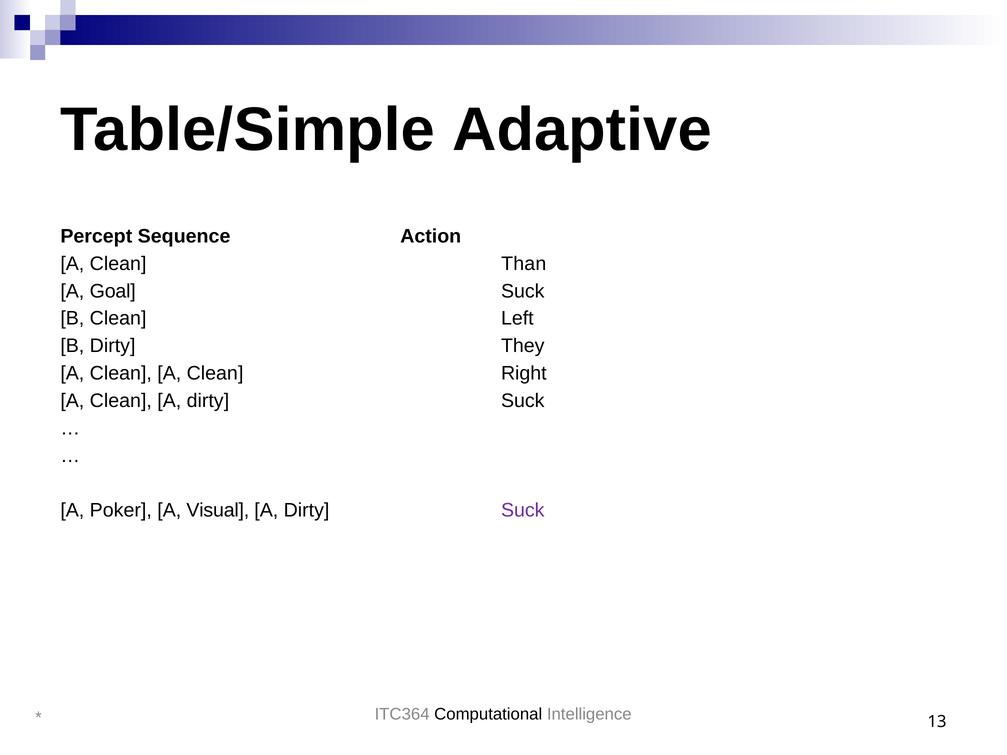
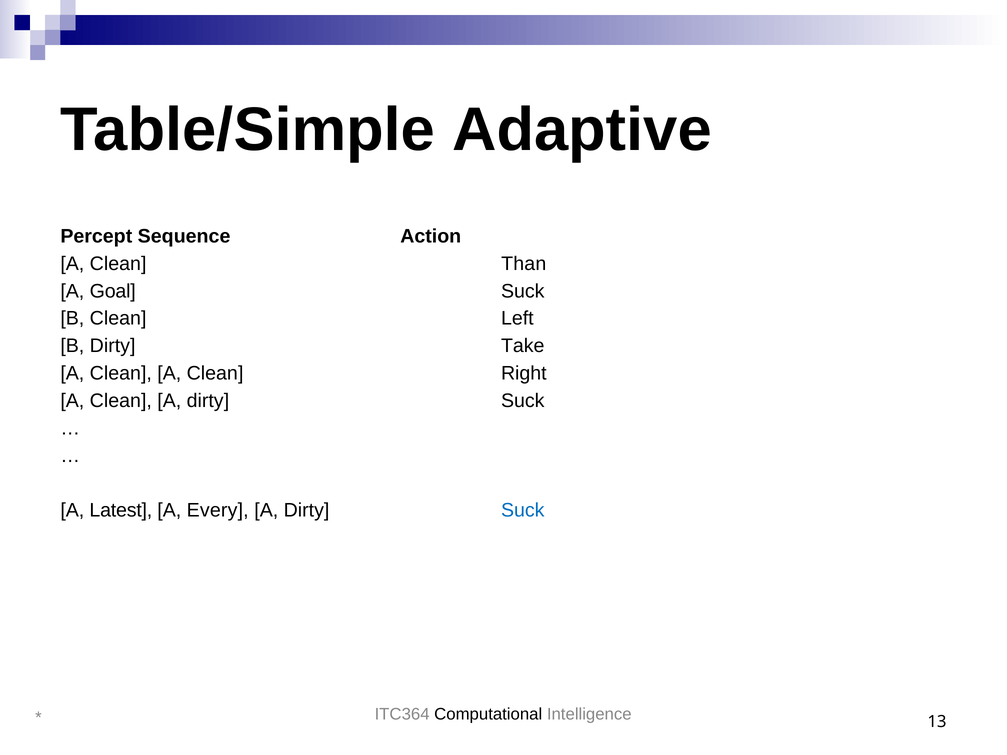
They: They -> Take (523, 346)
Poker: Poker -> Latest (121, 511)
Visual: Visual -> Every (218, 511)
Suck colour: purple -> blue (523, 511)
